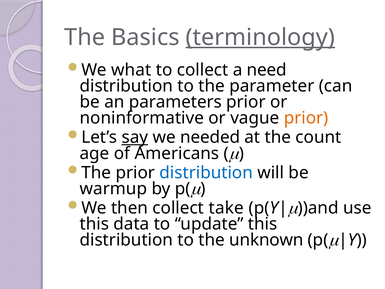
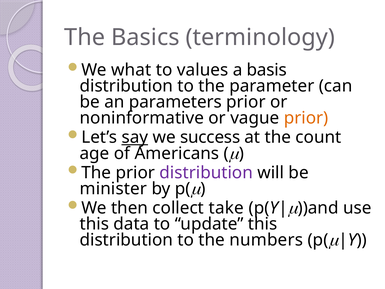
terminology underline: present -> none (260, 37)
to collect: collect -> values (203, 70)
need: need -> basis (267, 70)
needed: needed -> success (210, 137)
distribution colour: blue -> purple (206, 172)
warmup: warmup -> minister (113, 189)
unknown: unknown -> numbers (266, 240)
